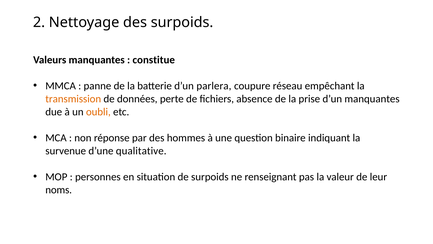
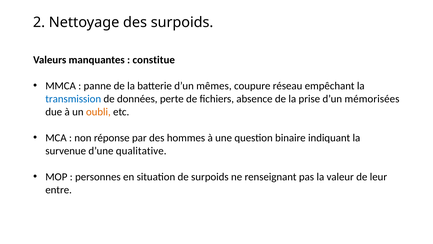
parlera: parlera -> mêmes (214, 86)
transmission colour: orange -> blue (73, 99)
d’un manquantes: manquantes -> mémorisées (372, 99)
noms: noms -> entre (59, 190)
